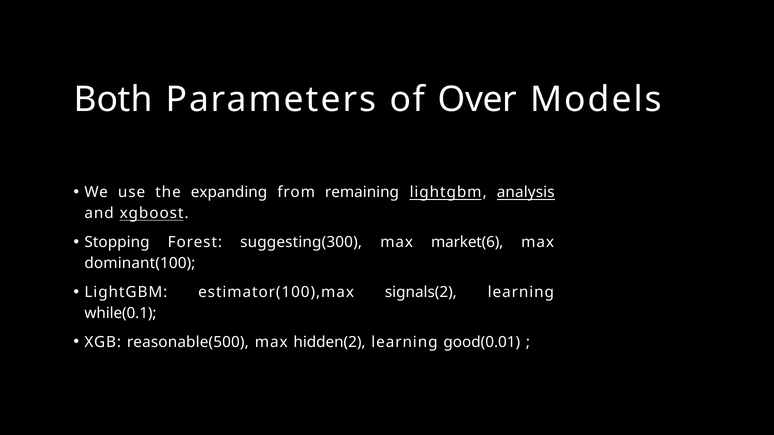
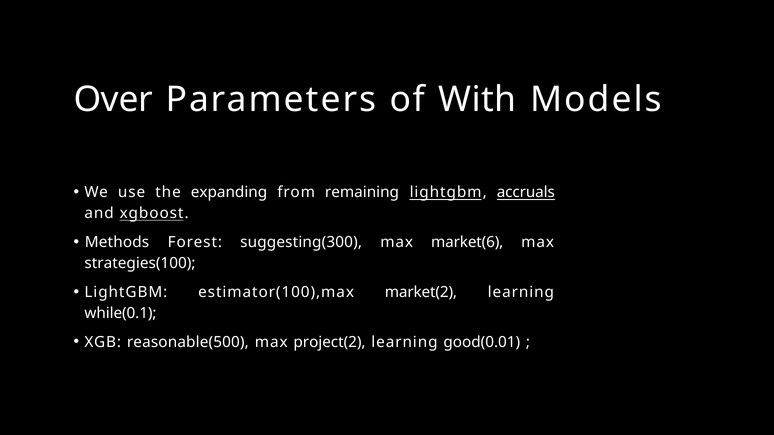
Both: Both -> Over (113, 100)
Over: Over -> With (477, 100)
analysis: analysis -> accruals (526, 193)
Stopping: Stopping -> Methods (117, 243)
dominant(100: dominant(100 -> strategies(100 (140, 263)
signals(2: signals(2 -> market(2 (421, 292)
hidden(2: hidden(2 -> project(2 (330, 342)
